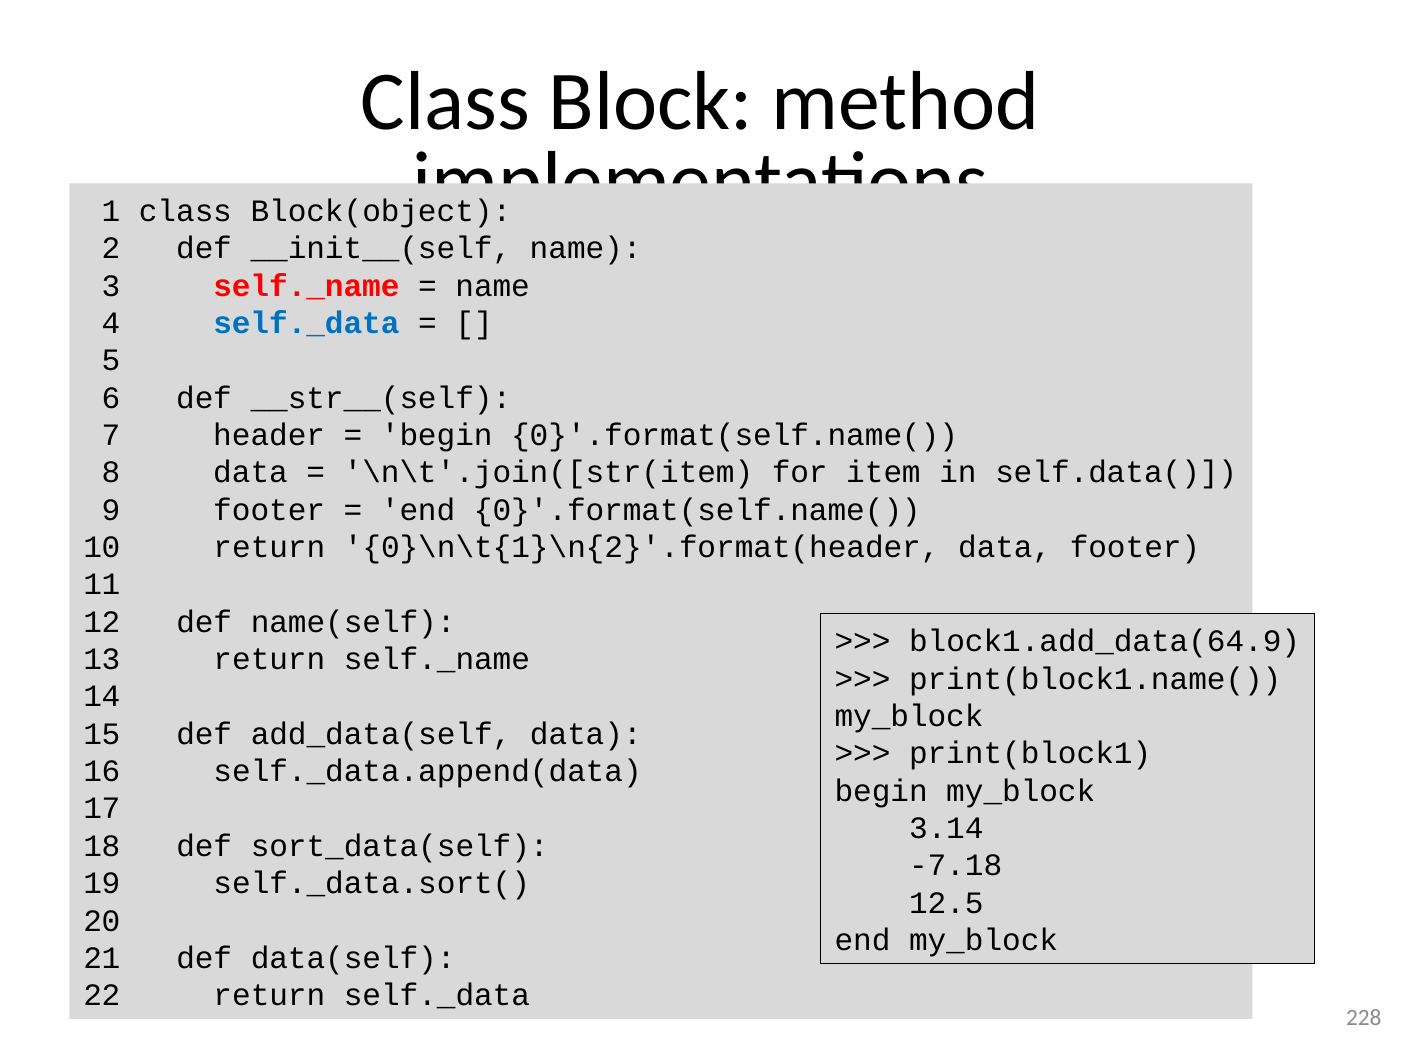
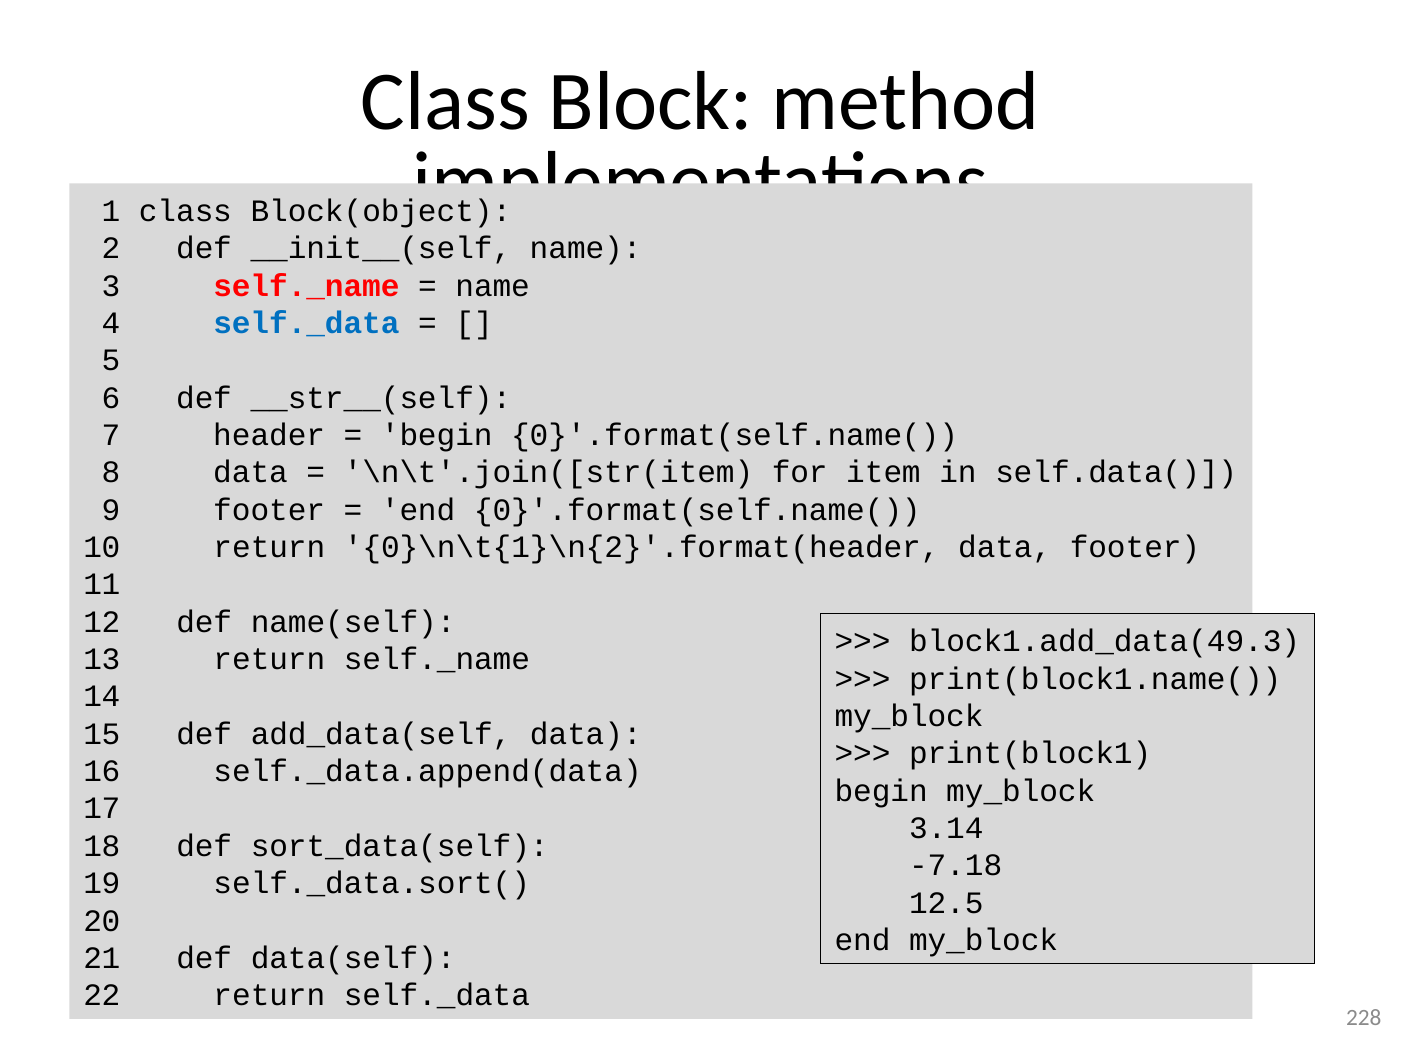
block1.add_data(64.9: block1.add_data(64.9 -> block1.add_data(49.3 (1105, 641)
